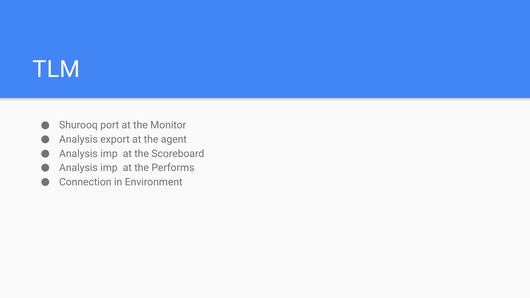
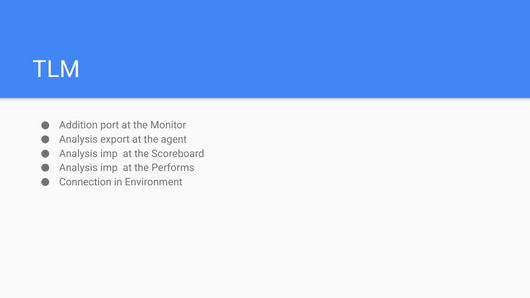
Shurooq: Shurooq -> Addition (78, 125)
